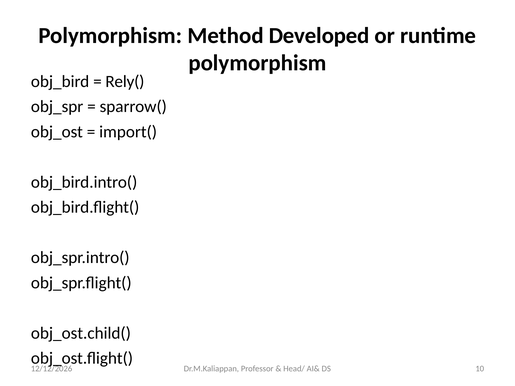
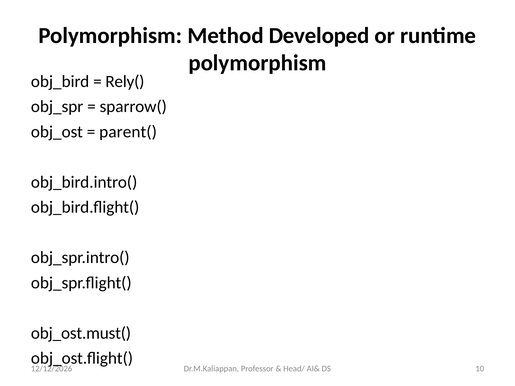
import(: import( -> parent( (128, 132)
obj_ost.child(: obj_ost.child( -> obj_ost.must( (81, 333)
